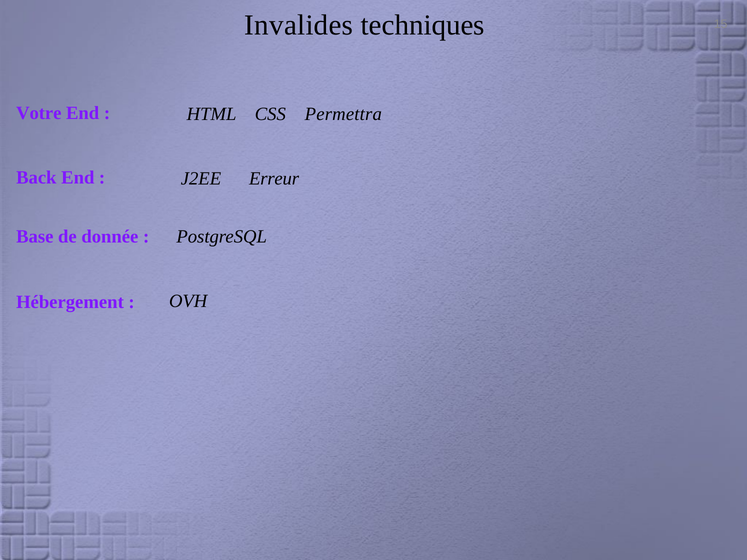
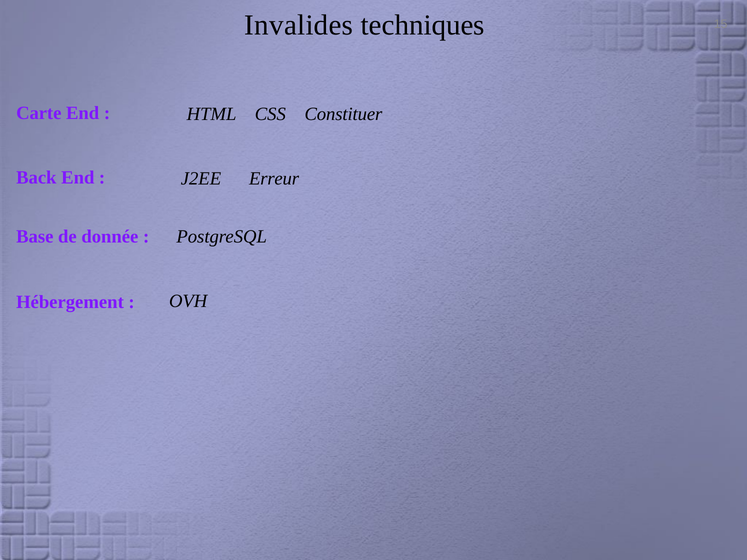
Votre: Votre -> Carte (39, 113)
Permettra: Permettra -> Constituer (343, 114)
